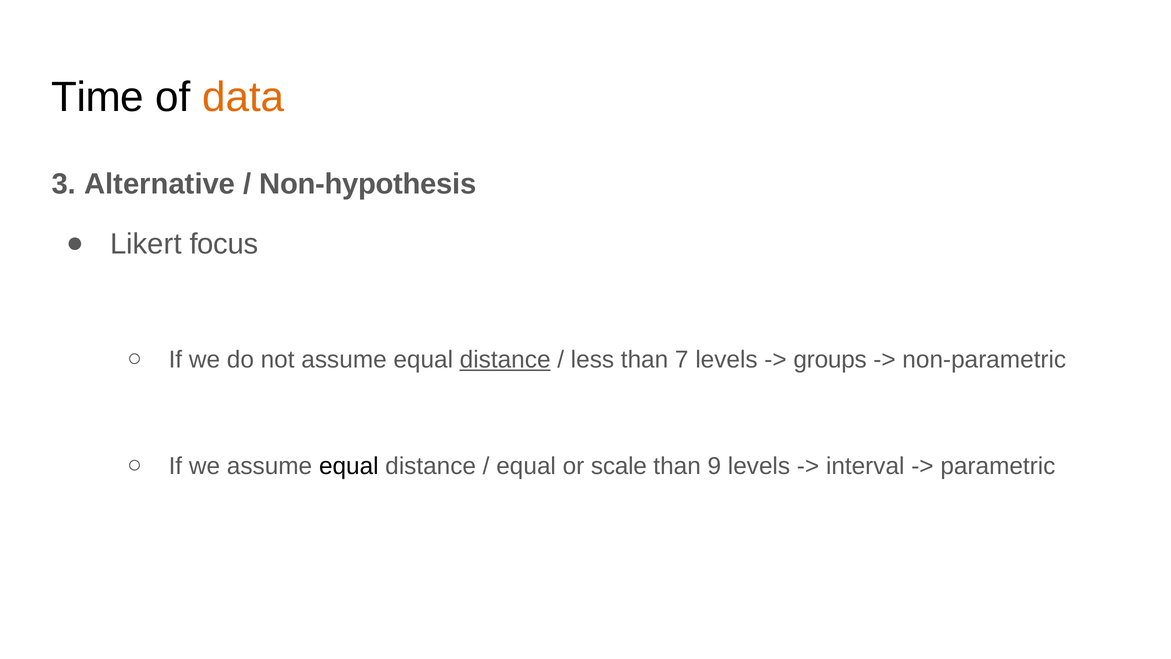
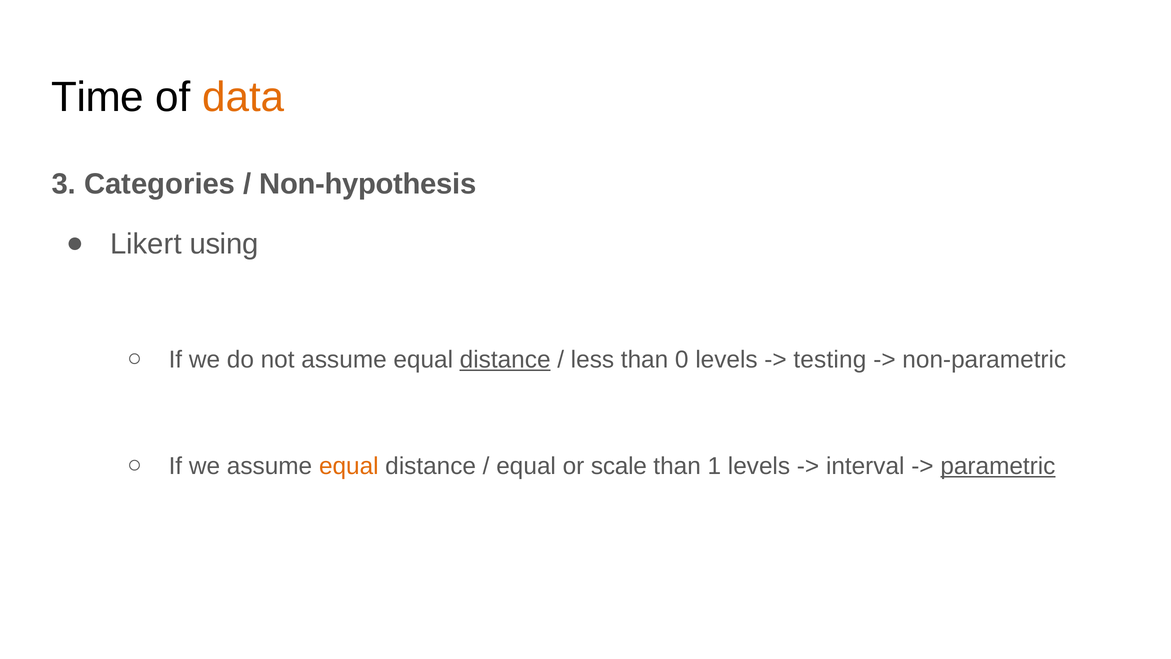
Alternative: Alternative -> Categories (160, 184)
focus: focus -> using (224, 244)
7: 7 -> 0 (682, 360)
groups: groups -> testing (830, 360)
equal colour: black -> orange (349, 466)
9: 9 -> 1 (714, 466)
parametric underline: none -> present (998, 466)
